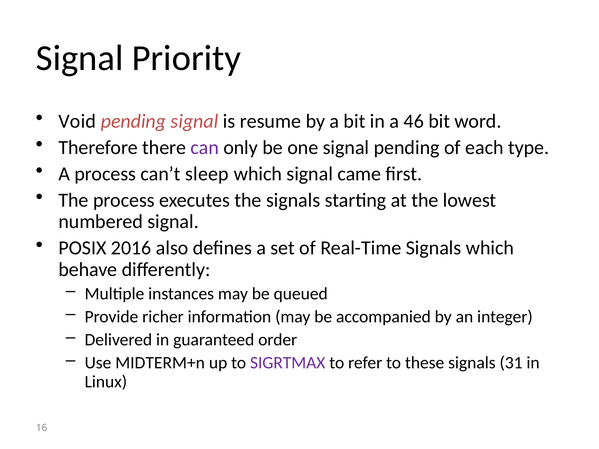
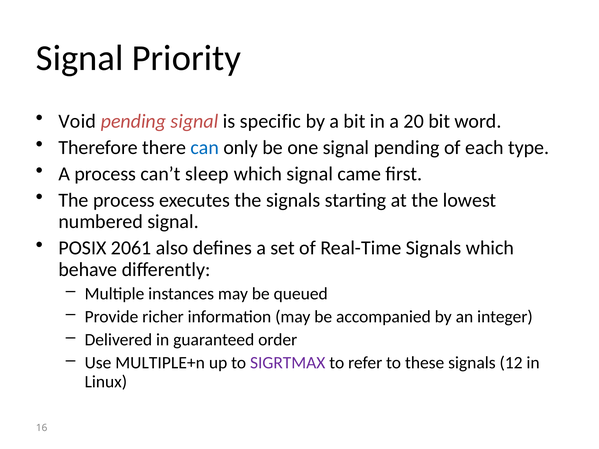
resume: resume -> specific (270, 121)
46: 46 -> 20 (414, 121)
can colour: purple -> blue (205, 148)
2016: 2016 -> 2061 (131, 248)
MIDTERM+n: MIDTERM+n -> MULTIPLE+n (160, 363)
31: 31 -> 12 (511, 363)
